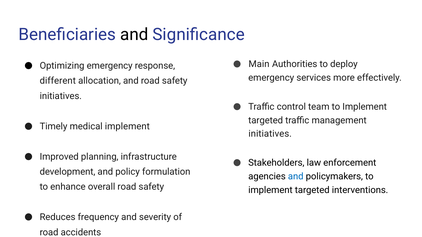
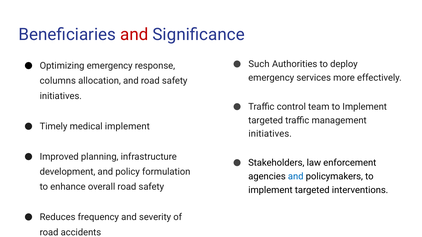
and colour: black -> red (134, 35)
Main: Main -> Such (259, 64)
different: different -> columns (58, 81)
